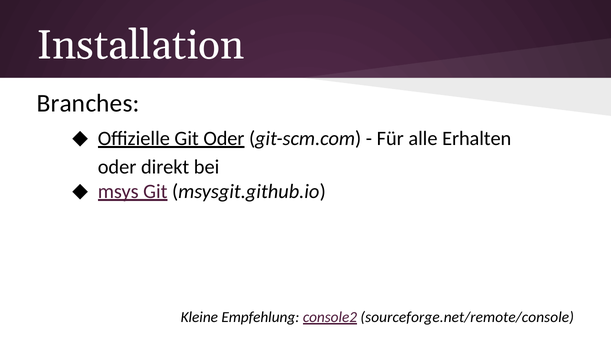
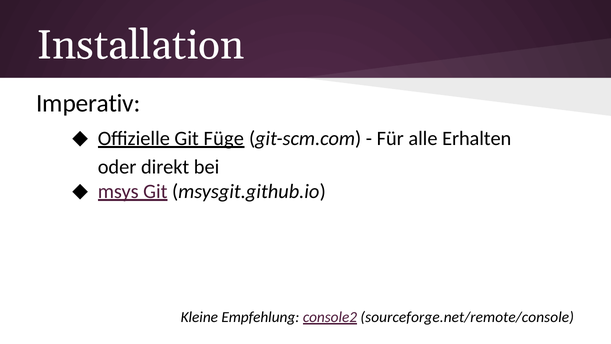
Branches: Branches -> Imperativ (88, 103)
Git Oder: Oder -> Füge (224, 138)
